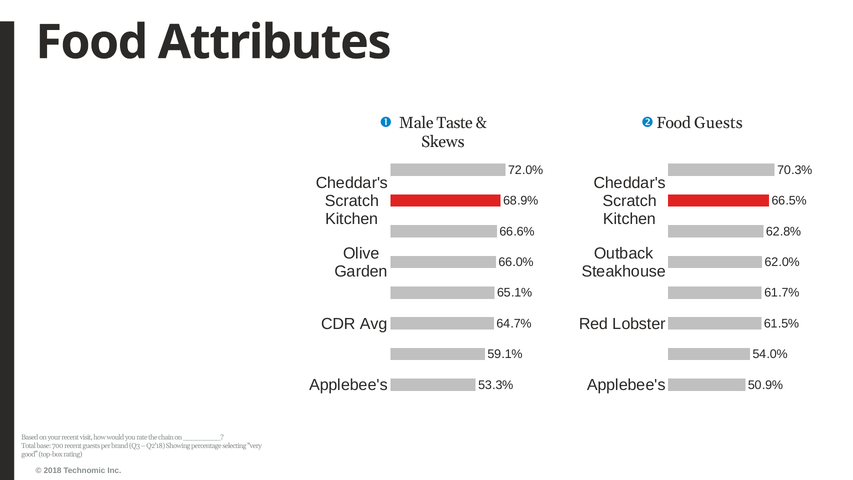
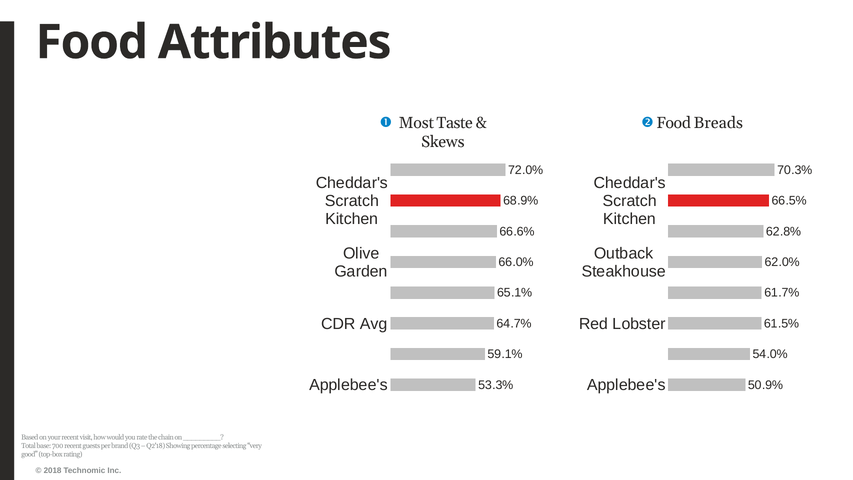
Male: Male -> Most (416, 123)
Food Guests: Guests -> Breads (718, 123)
